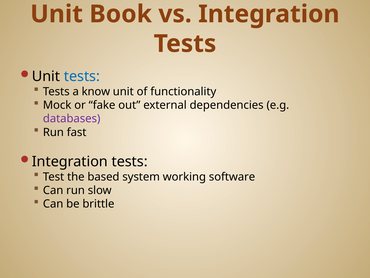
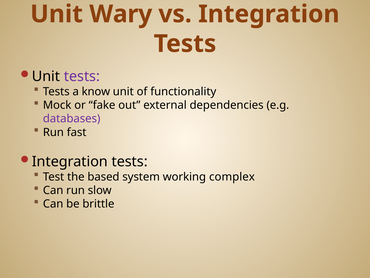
Book: Book -> Wary (121, 14)
tests colour: blue -> purple (82, 76)
software: software -> complex (232, 177)
